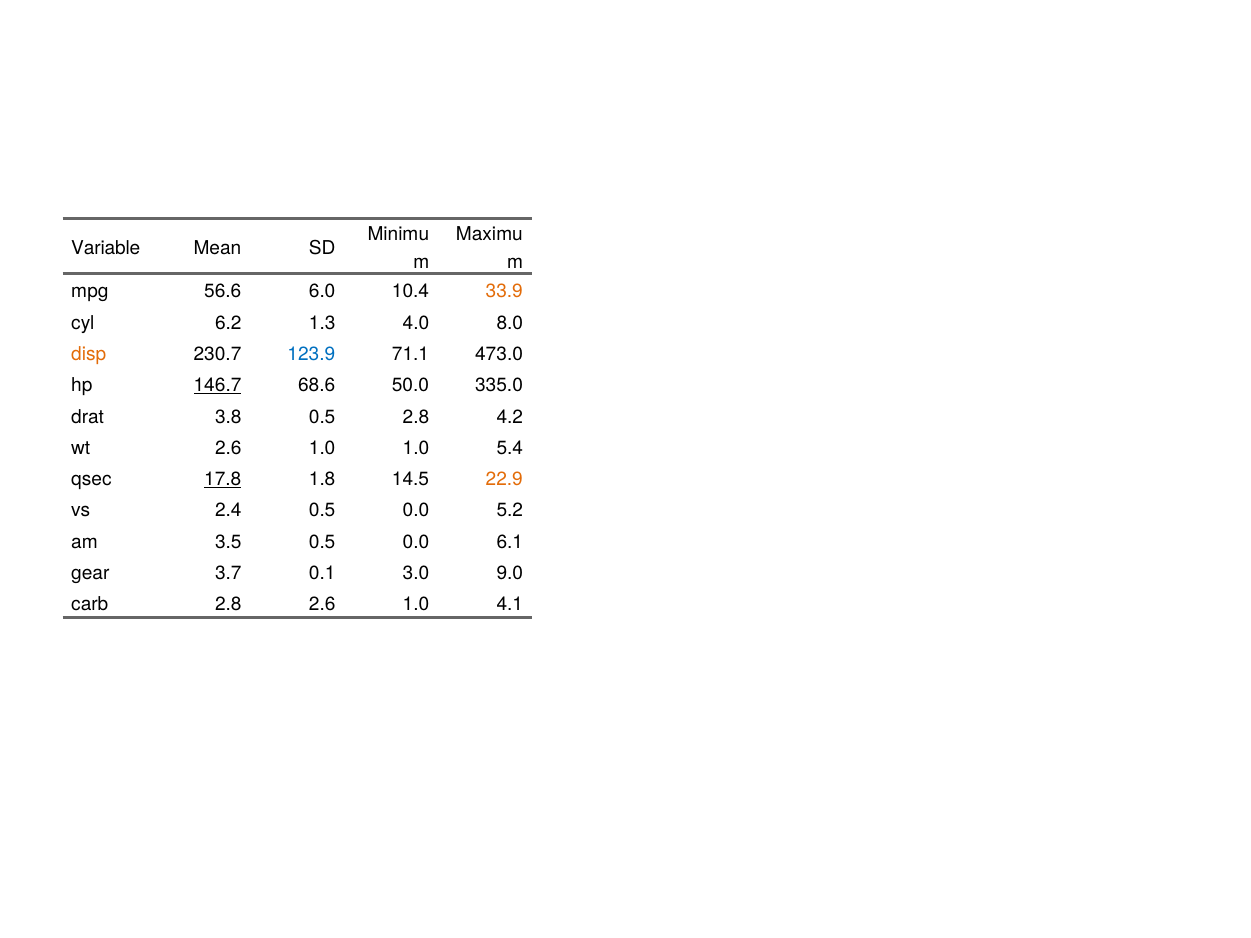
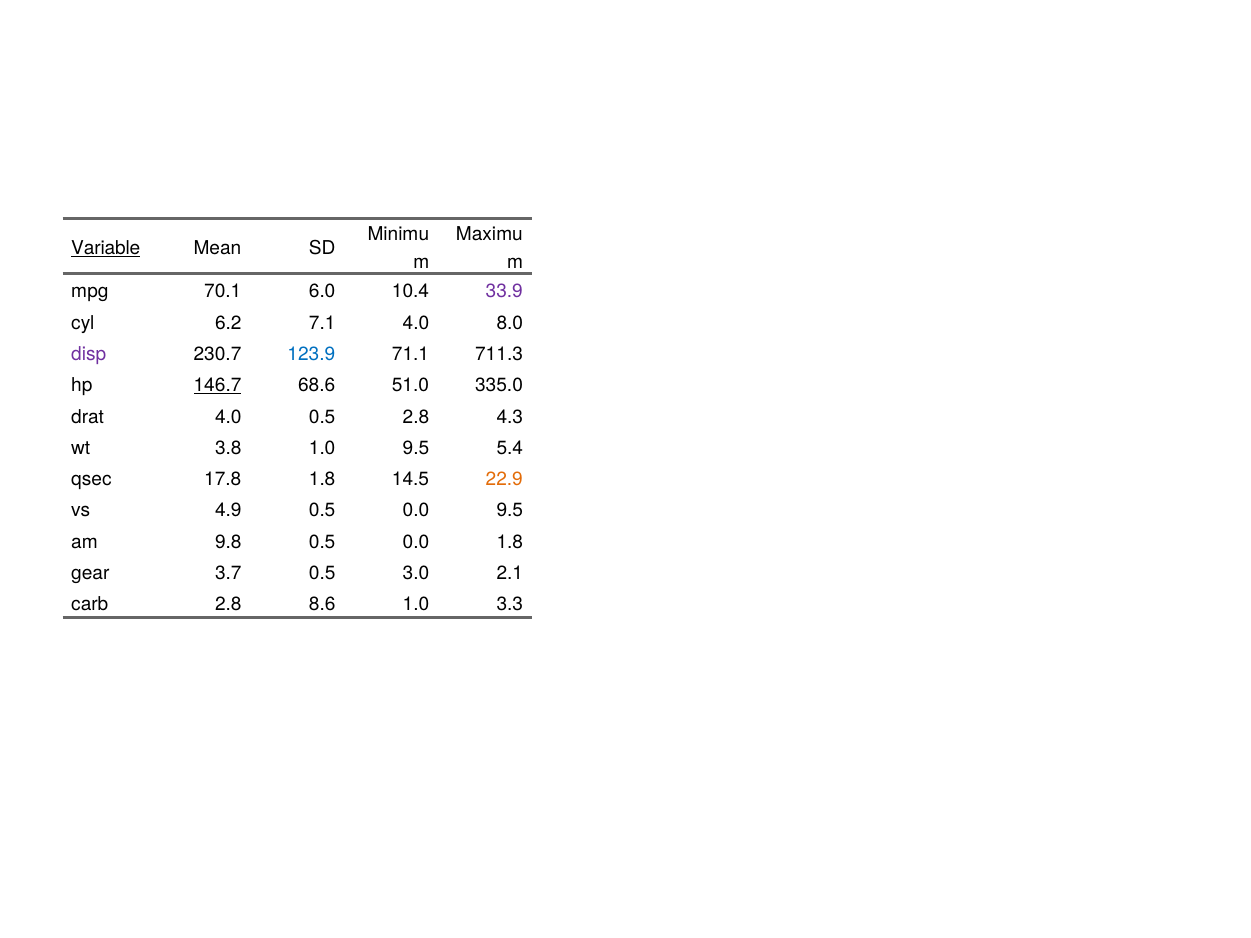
Variable underline: none -> present (106, 249)
56.6: 56.6 -> 70.1 (223, 292)
33.9 colour: orange -> purple (504, 292)
1.3: 1.3 -> 7.1 (322, 323)
disp colour: orange -> purple (89, 354)
473.0: 473.0 -> 711.3 (499, 354)
50.0: 50.0 -> 51.0 (410, 386)
drat 3.8: 3.8 -> 4.0 (228, 417)
4.2: 4.2 -> 4.3 (510, 417)
wt 2.6: 2.6 -> 3.8 (228, 448)
1.0 1.0: 1.0 -> 9.5 (416, 448)
17.8 underline: present -> none (223, 479)
2.4: 2.4 -> 4.9 (228, 511)
0.0 5.2: 5.2 -> 9.5 (510, 511)
3.5: 3.5 -> 9.8 (228, 542)
0.0 6.1: 6.1 -> 1.8 (510, 542)
3.7 0.1: 0.1 -> 0.5 (322, 573)
9.0: 9.0 -> 2.1 (510, 573)
2.8 2.6: 2.6 -> 8.6 (322, 604)
4.1: 4.1 -> 3.3 (510, 604)
